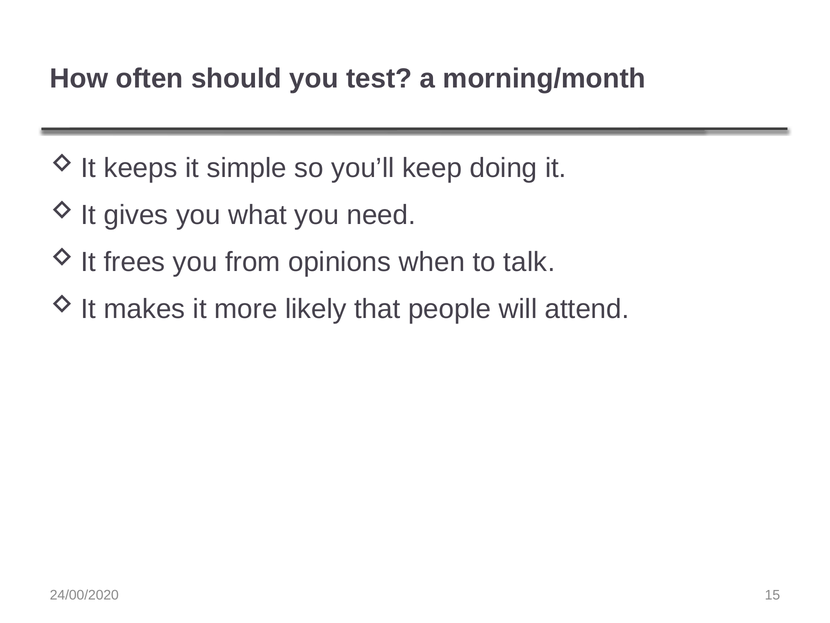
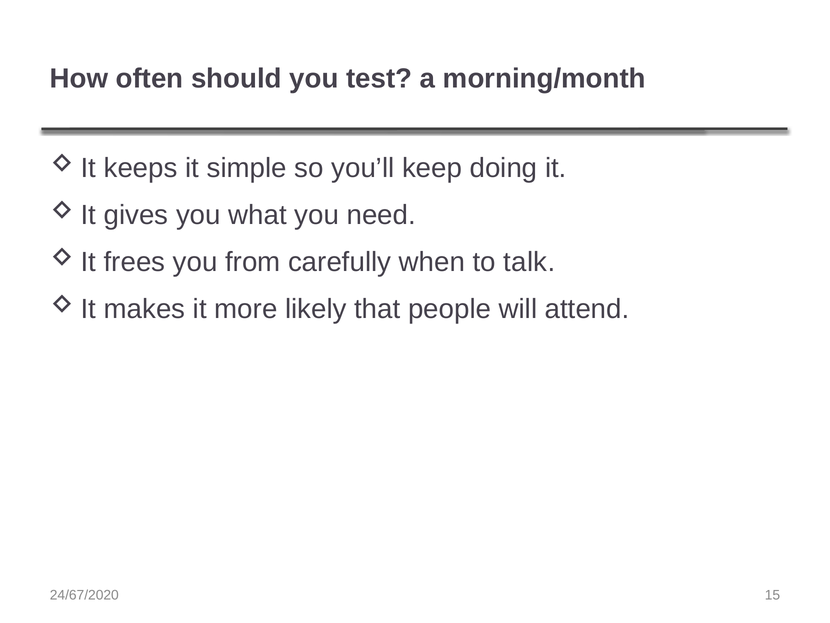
opinions: opinions -> carefully (340, 262)
24/00/2020: 24/00/2020 -> 24/67/2020 (84, 594)
